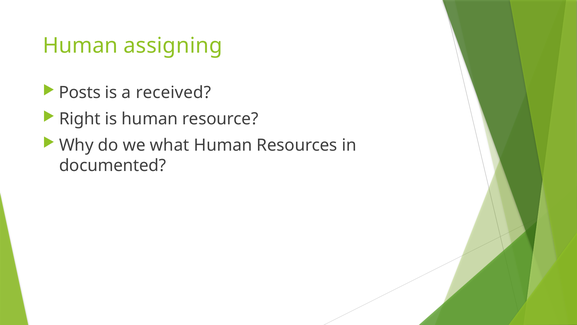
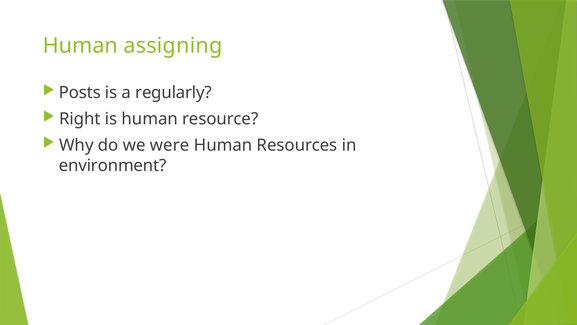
received: received -> regularly (174, 93)
what: what -> were (170, 145)
documented: documented -> environment (113, 165)
